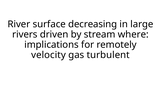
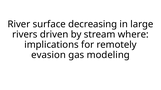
velocity: velocity -> evasion (49, 55)
turbulent: turbulent -> modeling (108, 55)
